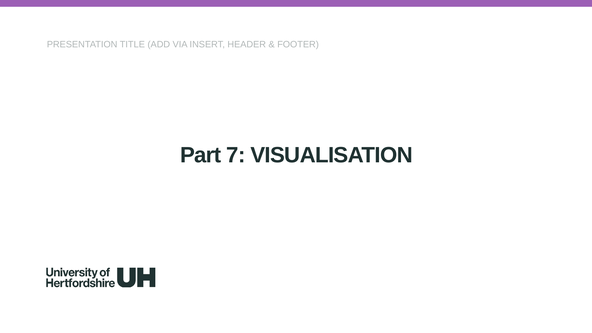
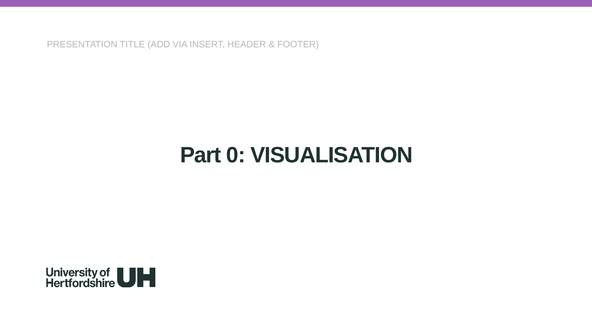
7: 7 -> 0 (236, 155)
